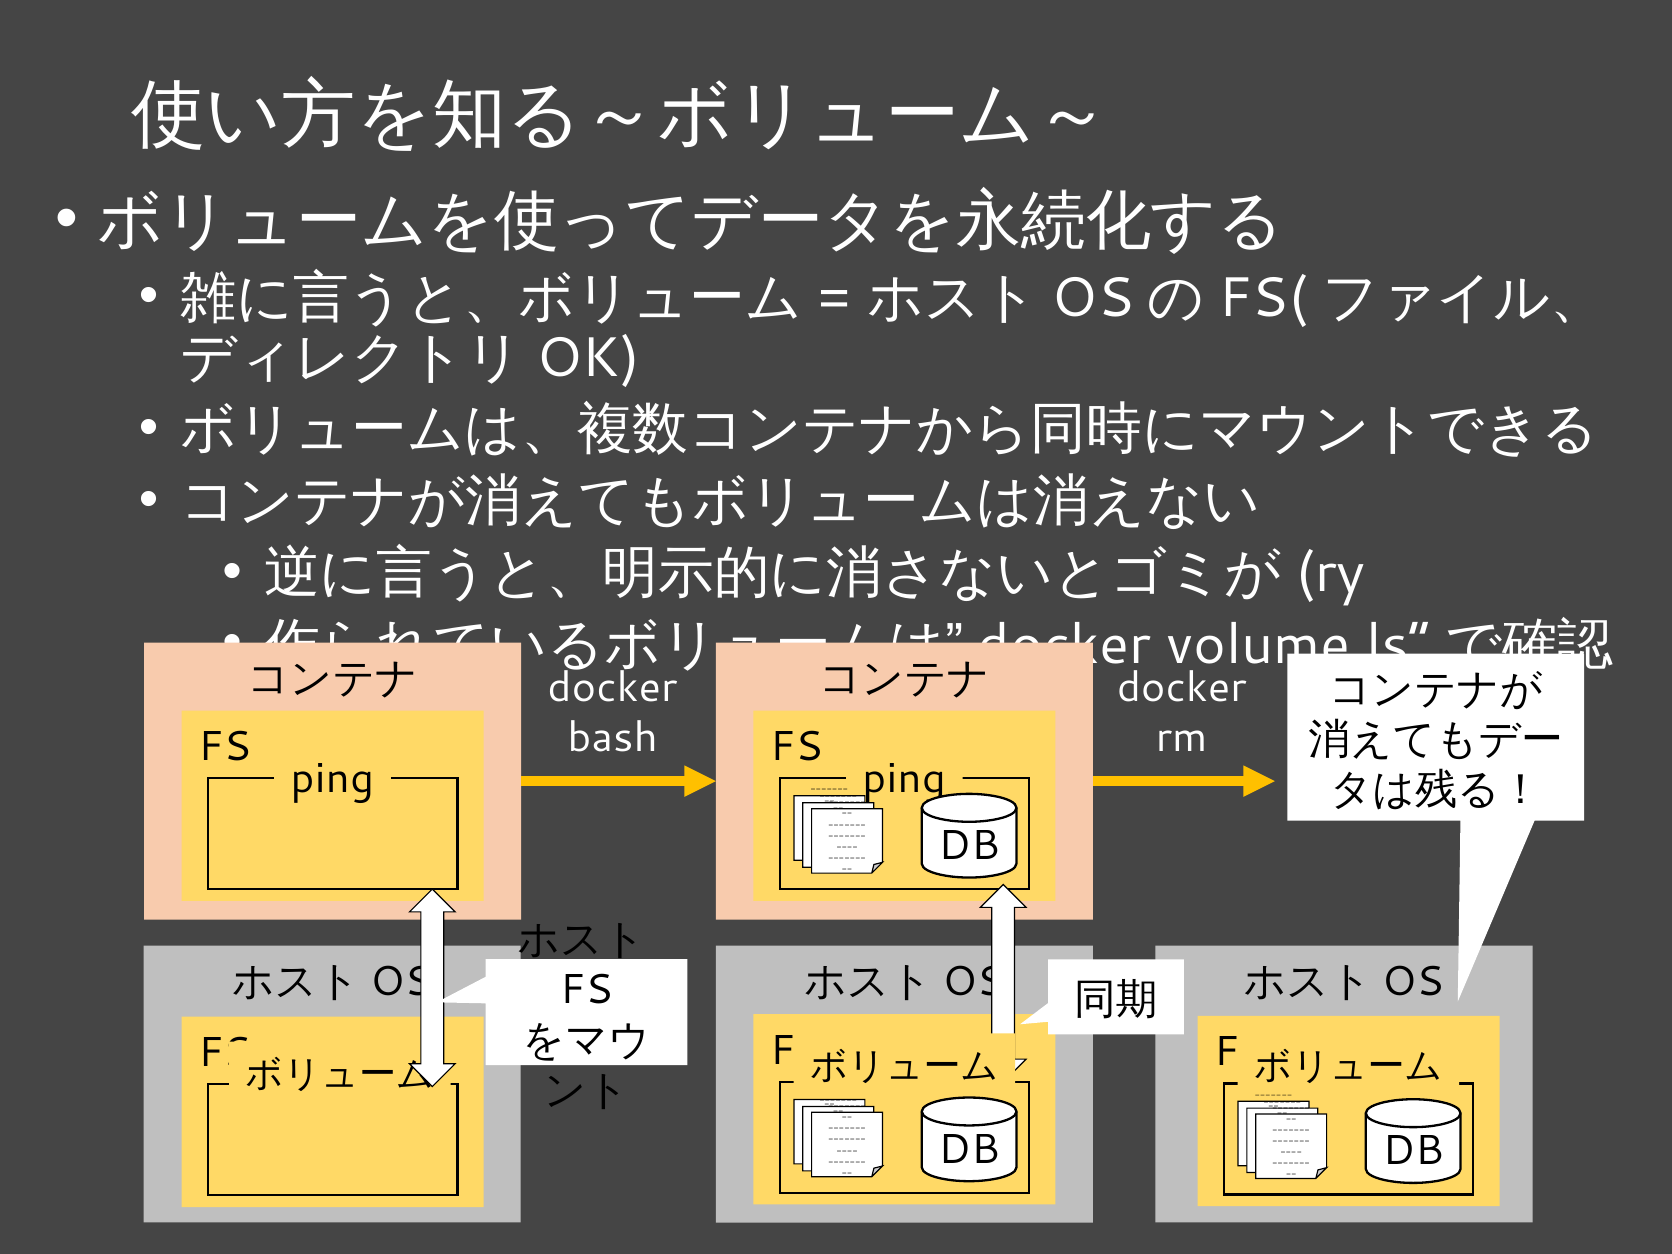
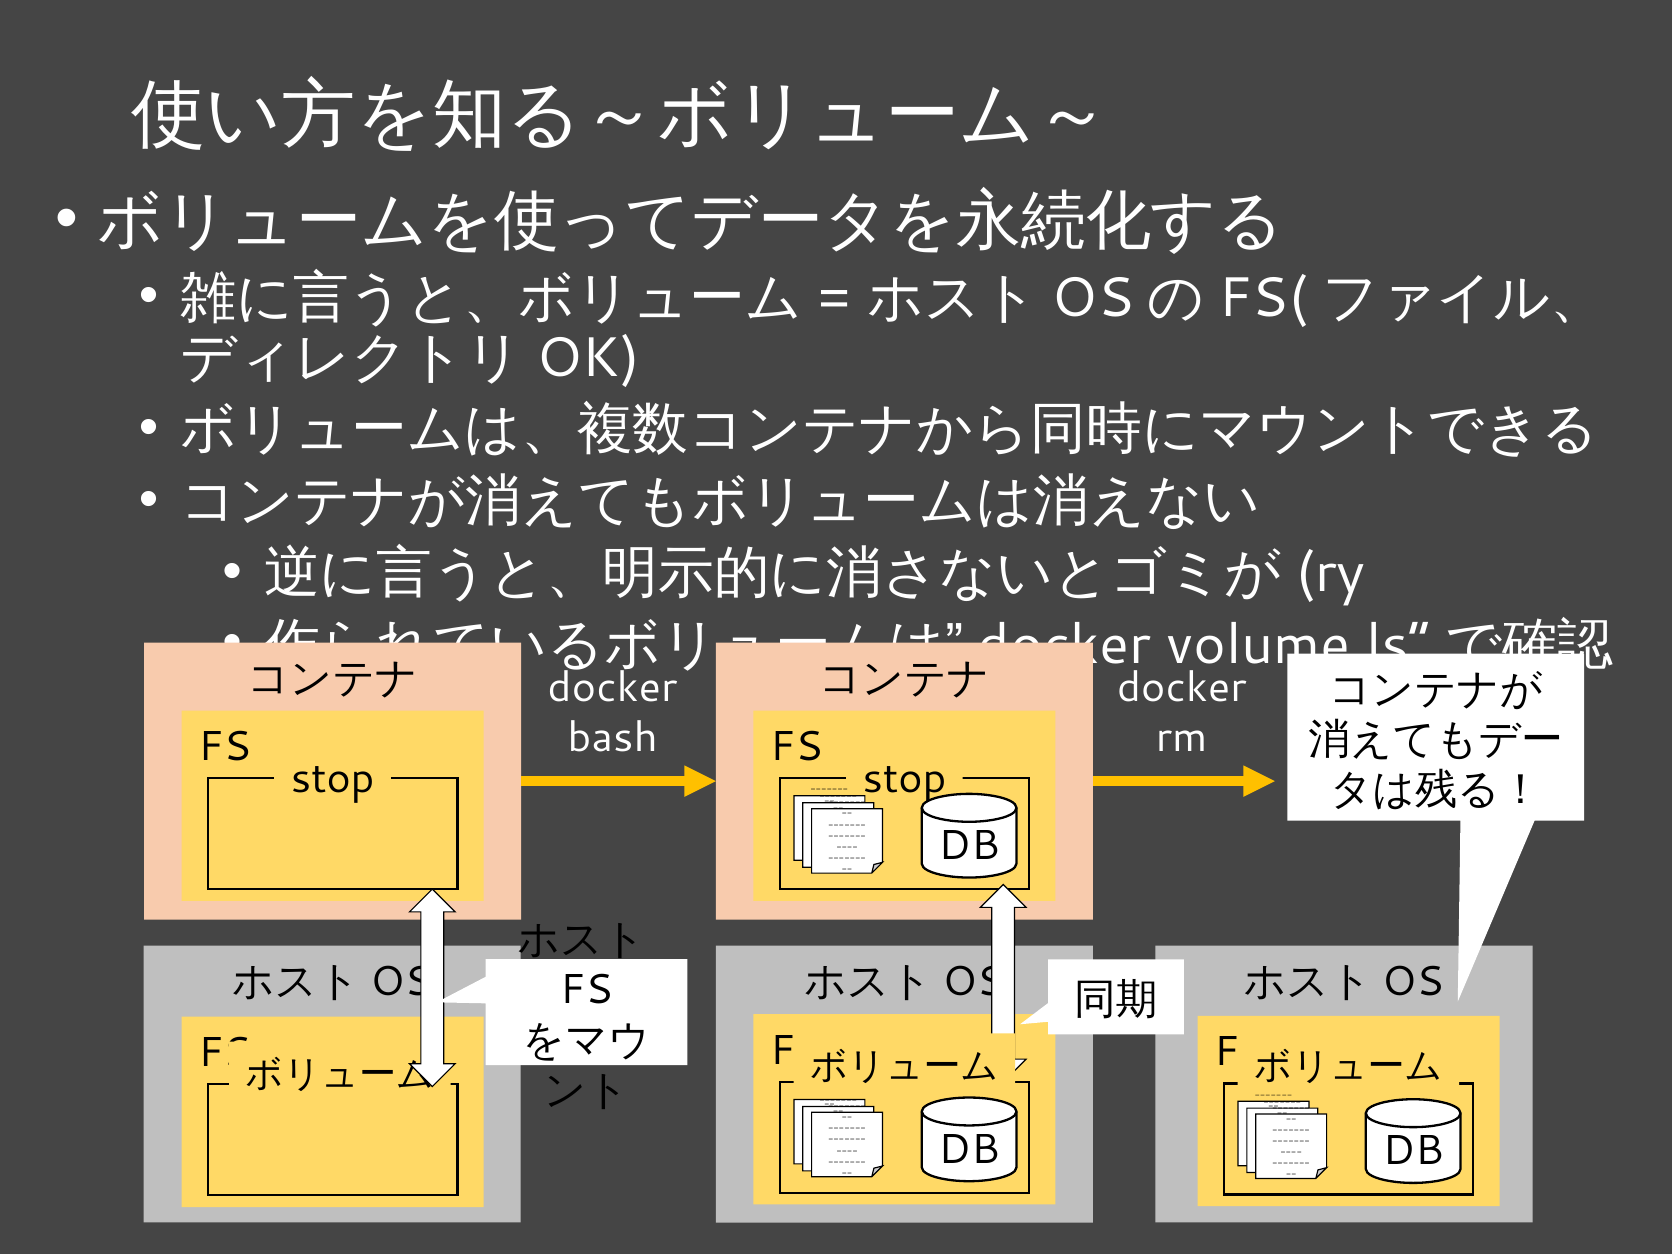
ping: ping -> stop (333, 779)
ping: ping -> stop (904, 779)
